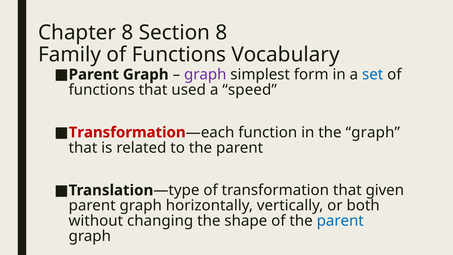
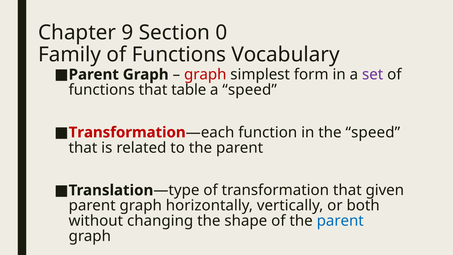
Chapter 8: 8 -> 9 (127, 33)
Section 8: 8 -> 0 (221, 33)
graph colour: purple -> red (205, 74)
set colour: blue -> purple (373, 74)
used: used -> table (189, 90)
the graph: graph -> speed (373, 132)
